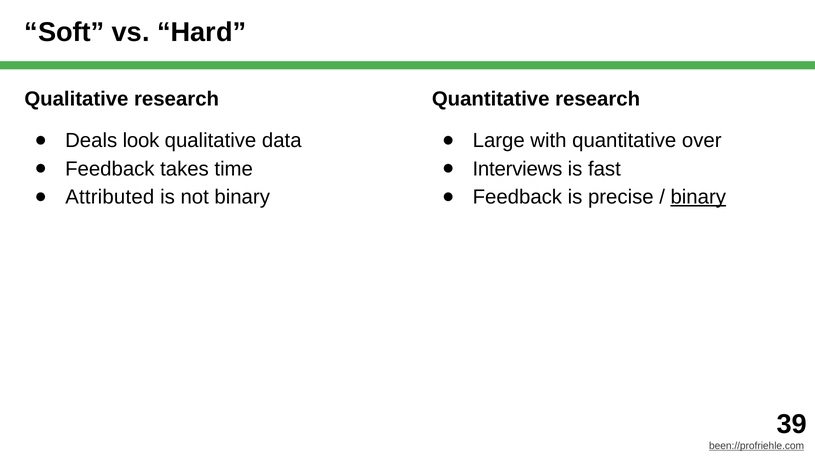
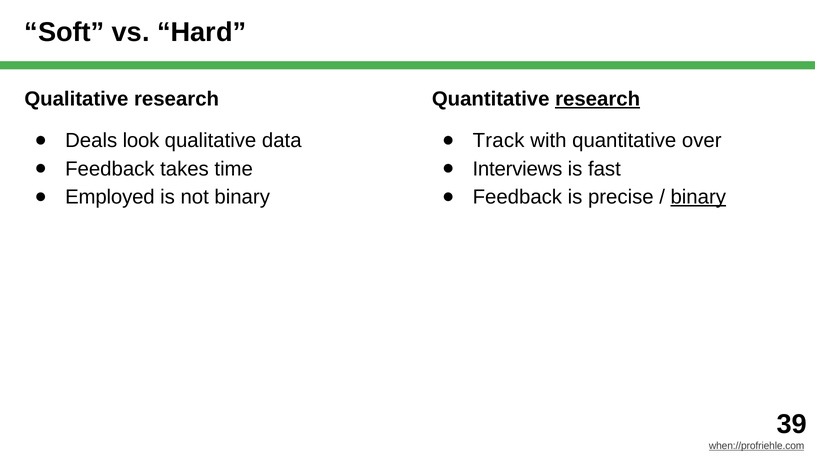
research underline: none -> present (598, 99)
Large: Large -> Track (499, 140)
Attributed: Attributed -> Employed (110, 197)
been://profriehle.com: been://profriehle.com -> when://profriehle.com (757, 445)
